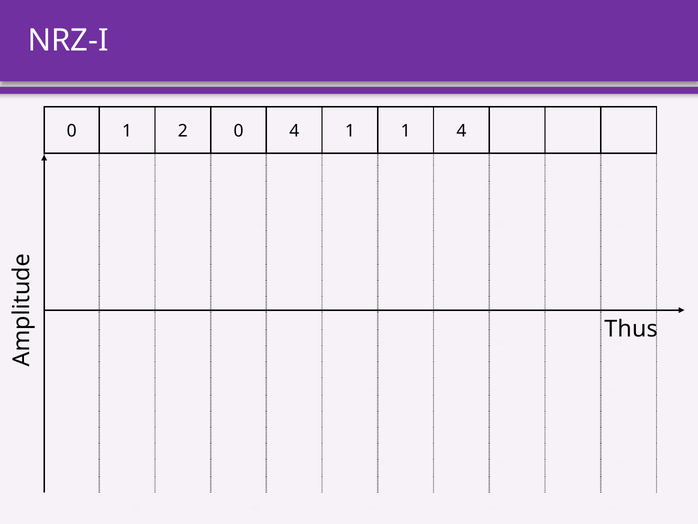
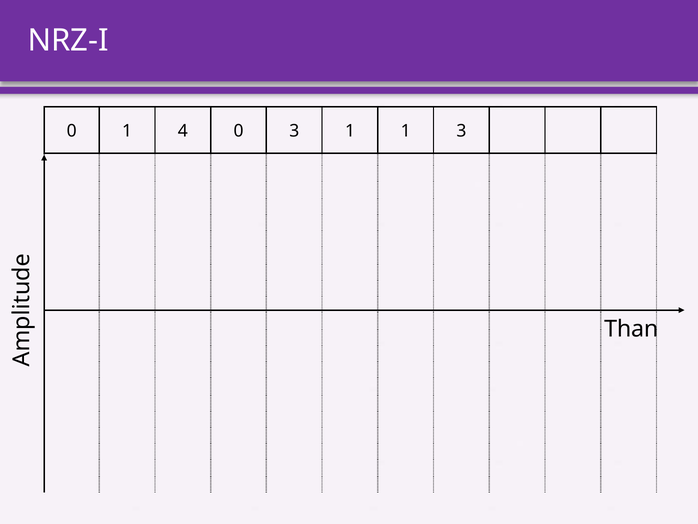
2: 2 -> 4 (183, 131)
0 4: 4 -> 3 (294, 131)
1 4: 4 -> 3 (461, 131)
Thus: Thus -> Than (631, 329)
